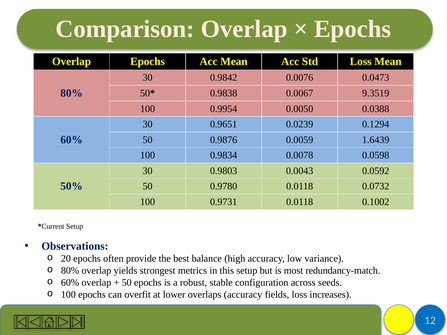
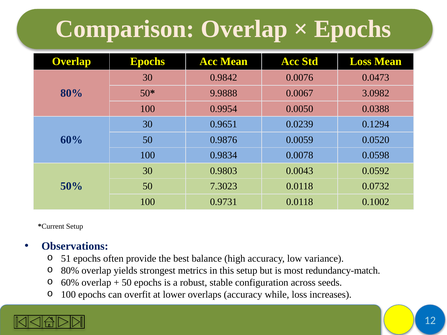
0.9838: 0.9838 -> 9.9888 (224, 93)
9.3519: 9.3519 -> 3.0982 (376, 93)
1.6439: 1.6439 -> 0.0520 (376, 140)
0.9780: 0.9780 -> 7.3023 (224, 186)
20: 20 -> 51 (66, 259)
fields: fields -> while (277, 295)
